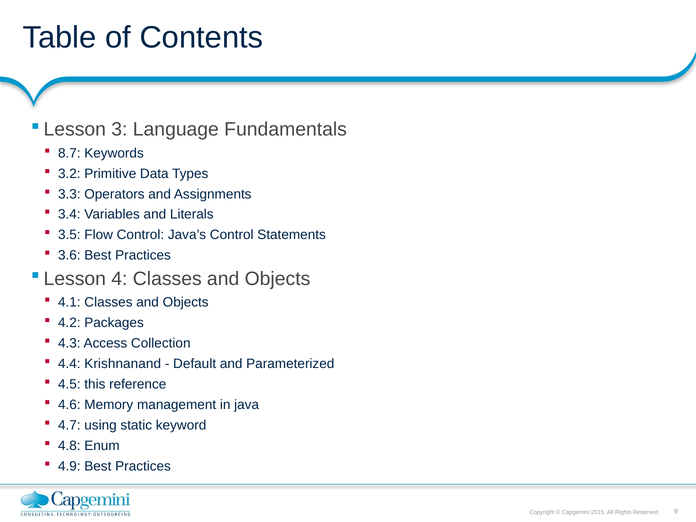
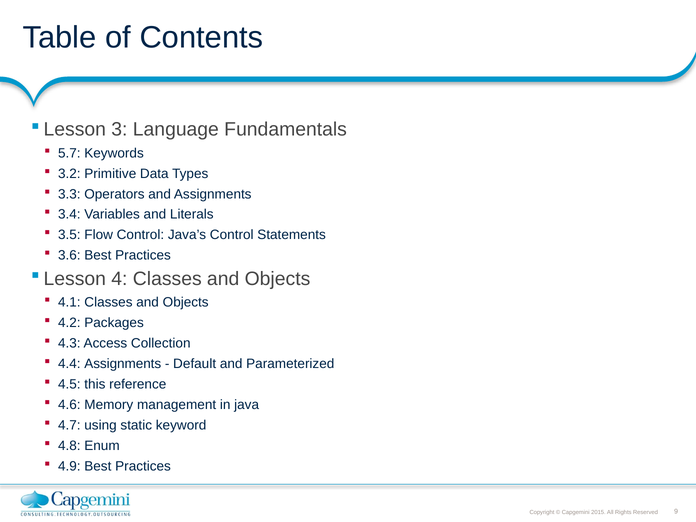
8.7: 8.7 -> 5.7 (69, 153)
4.4 Krishnanand: Krishnanand -> Assignments (123, 364)
